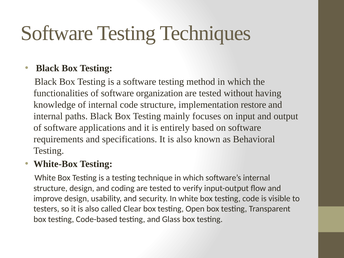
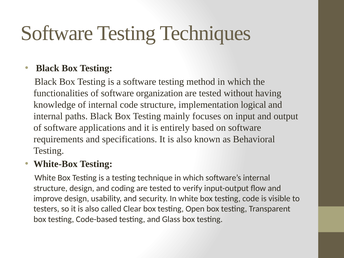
restore: restore -> logical (253, 105)
